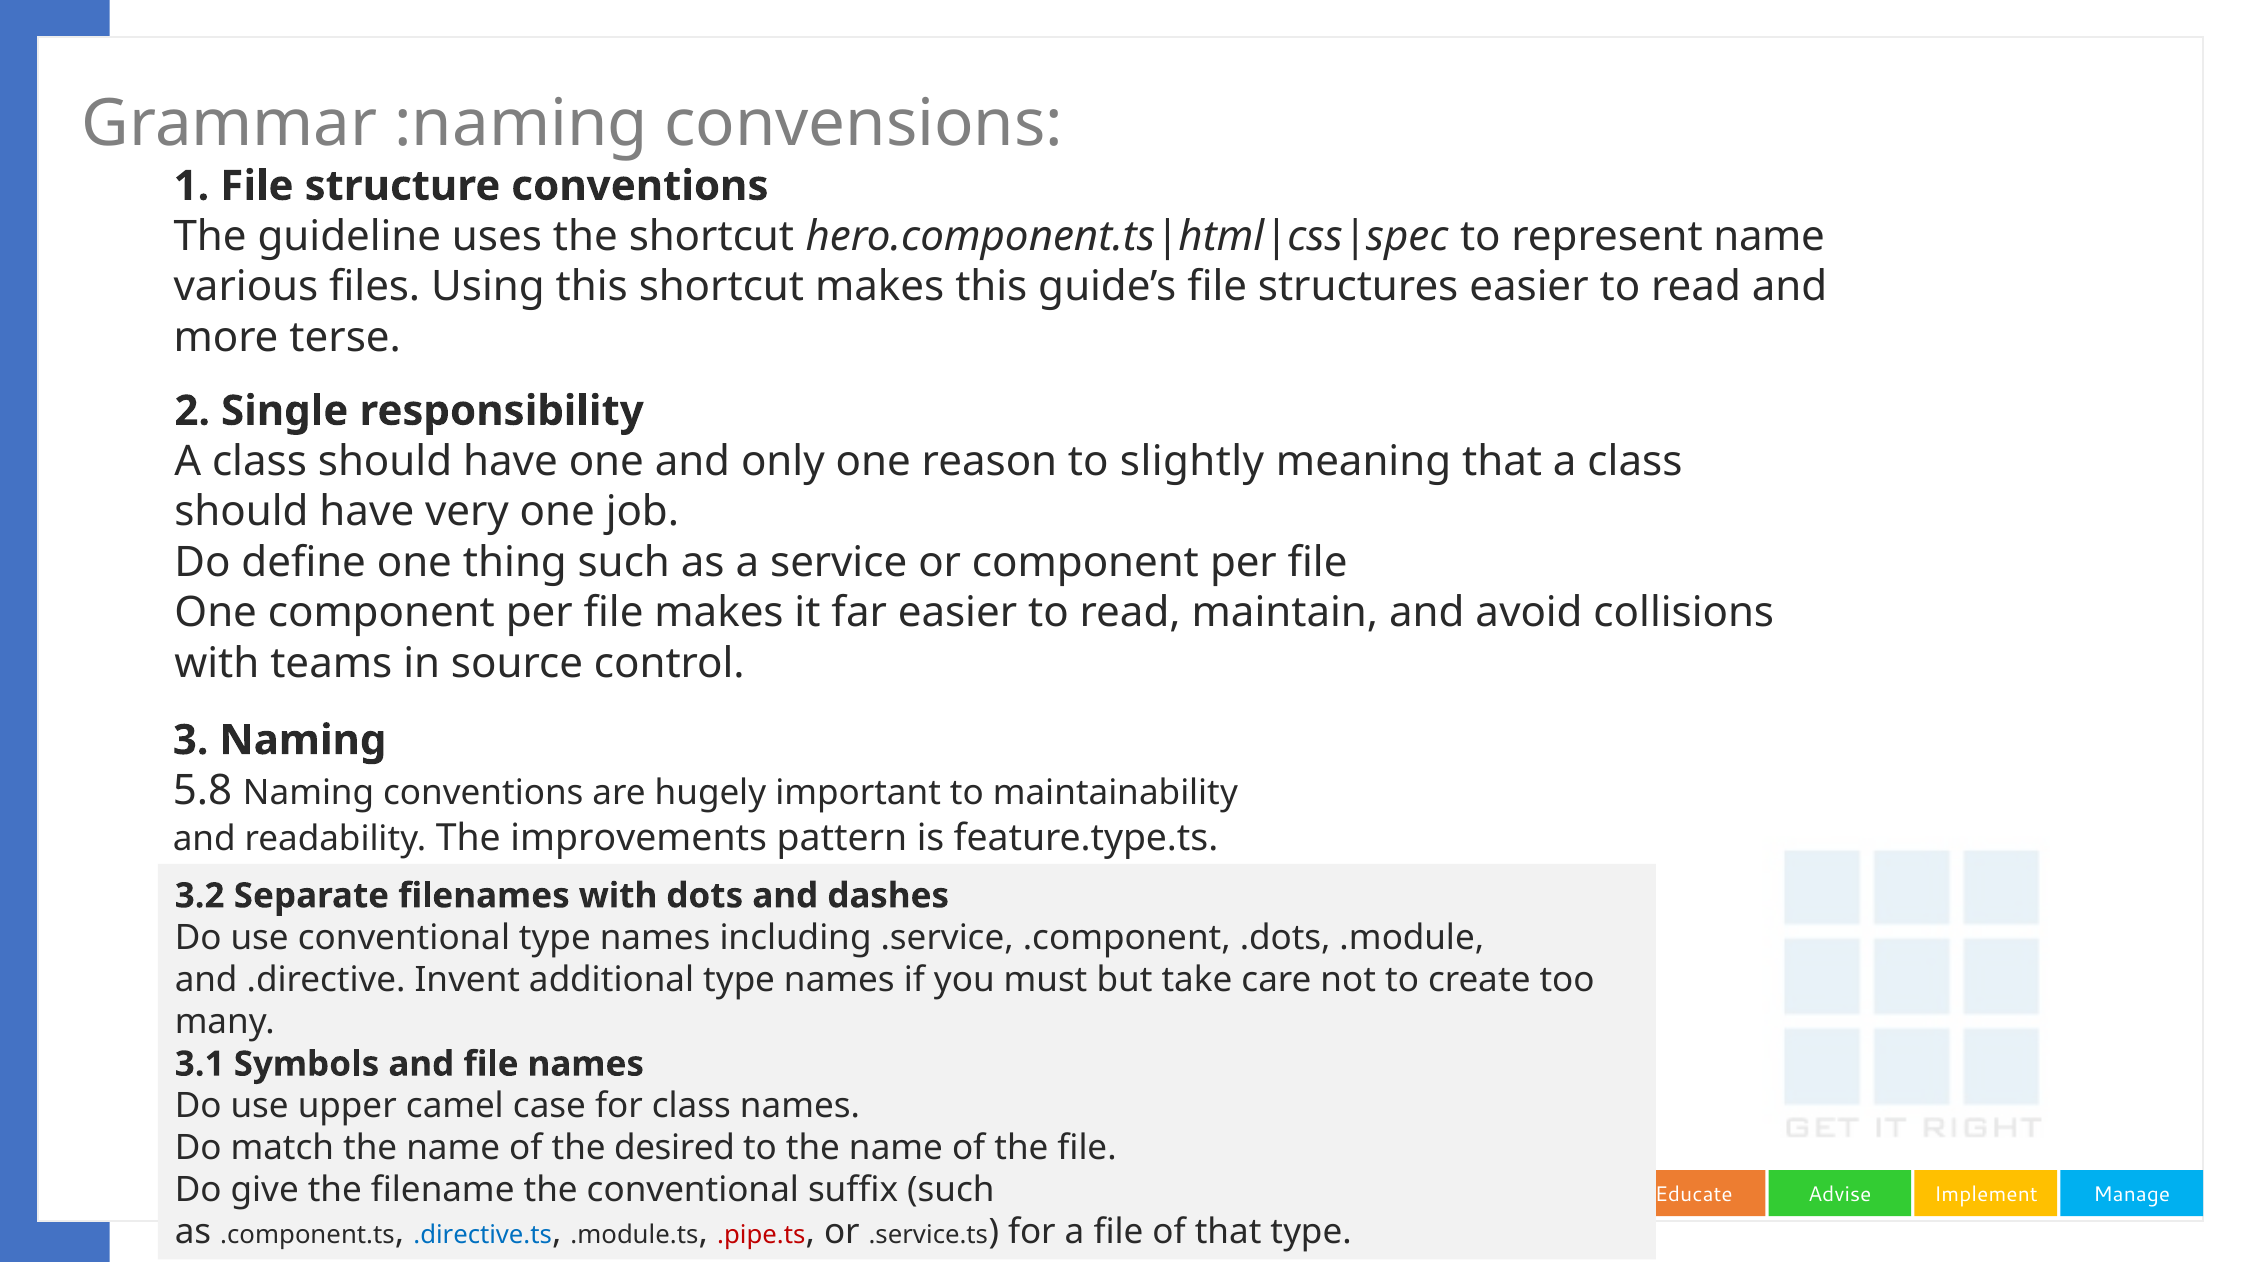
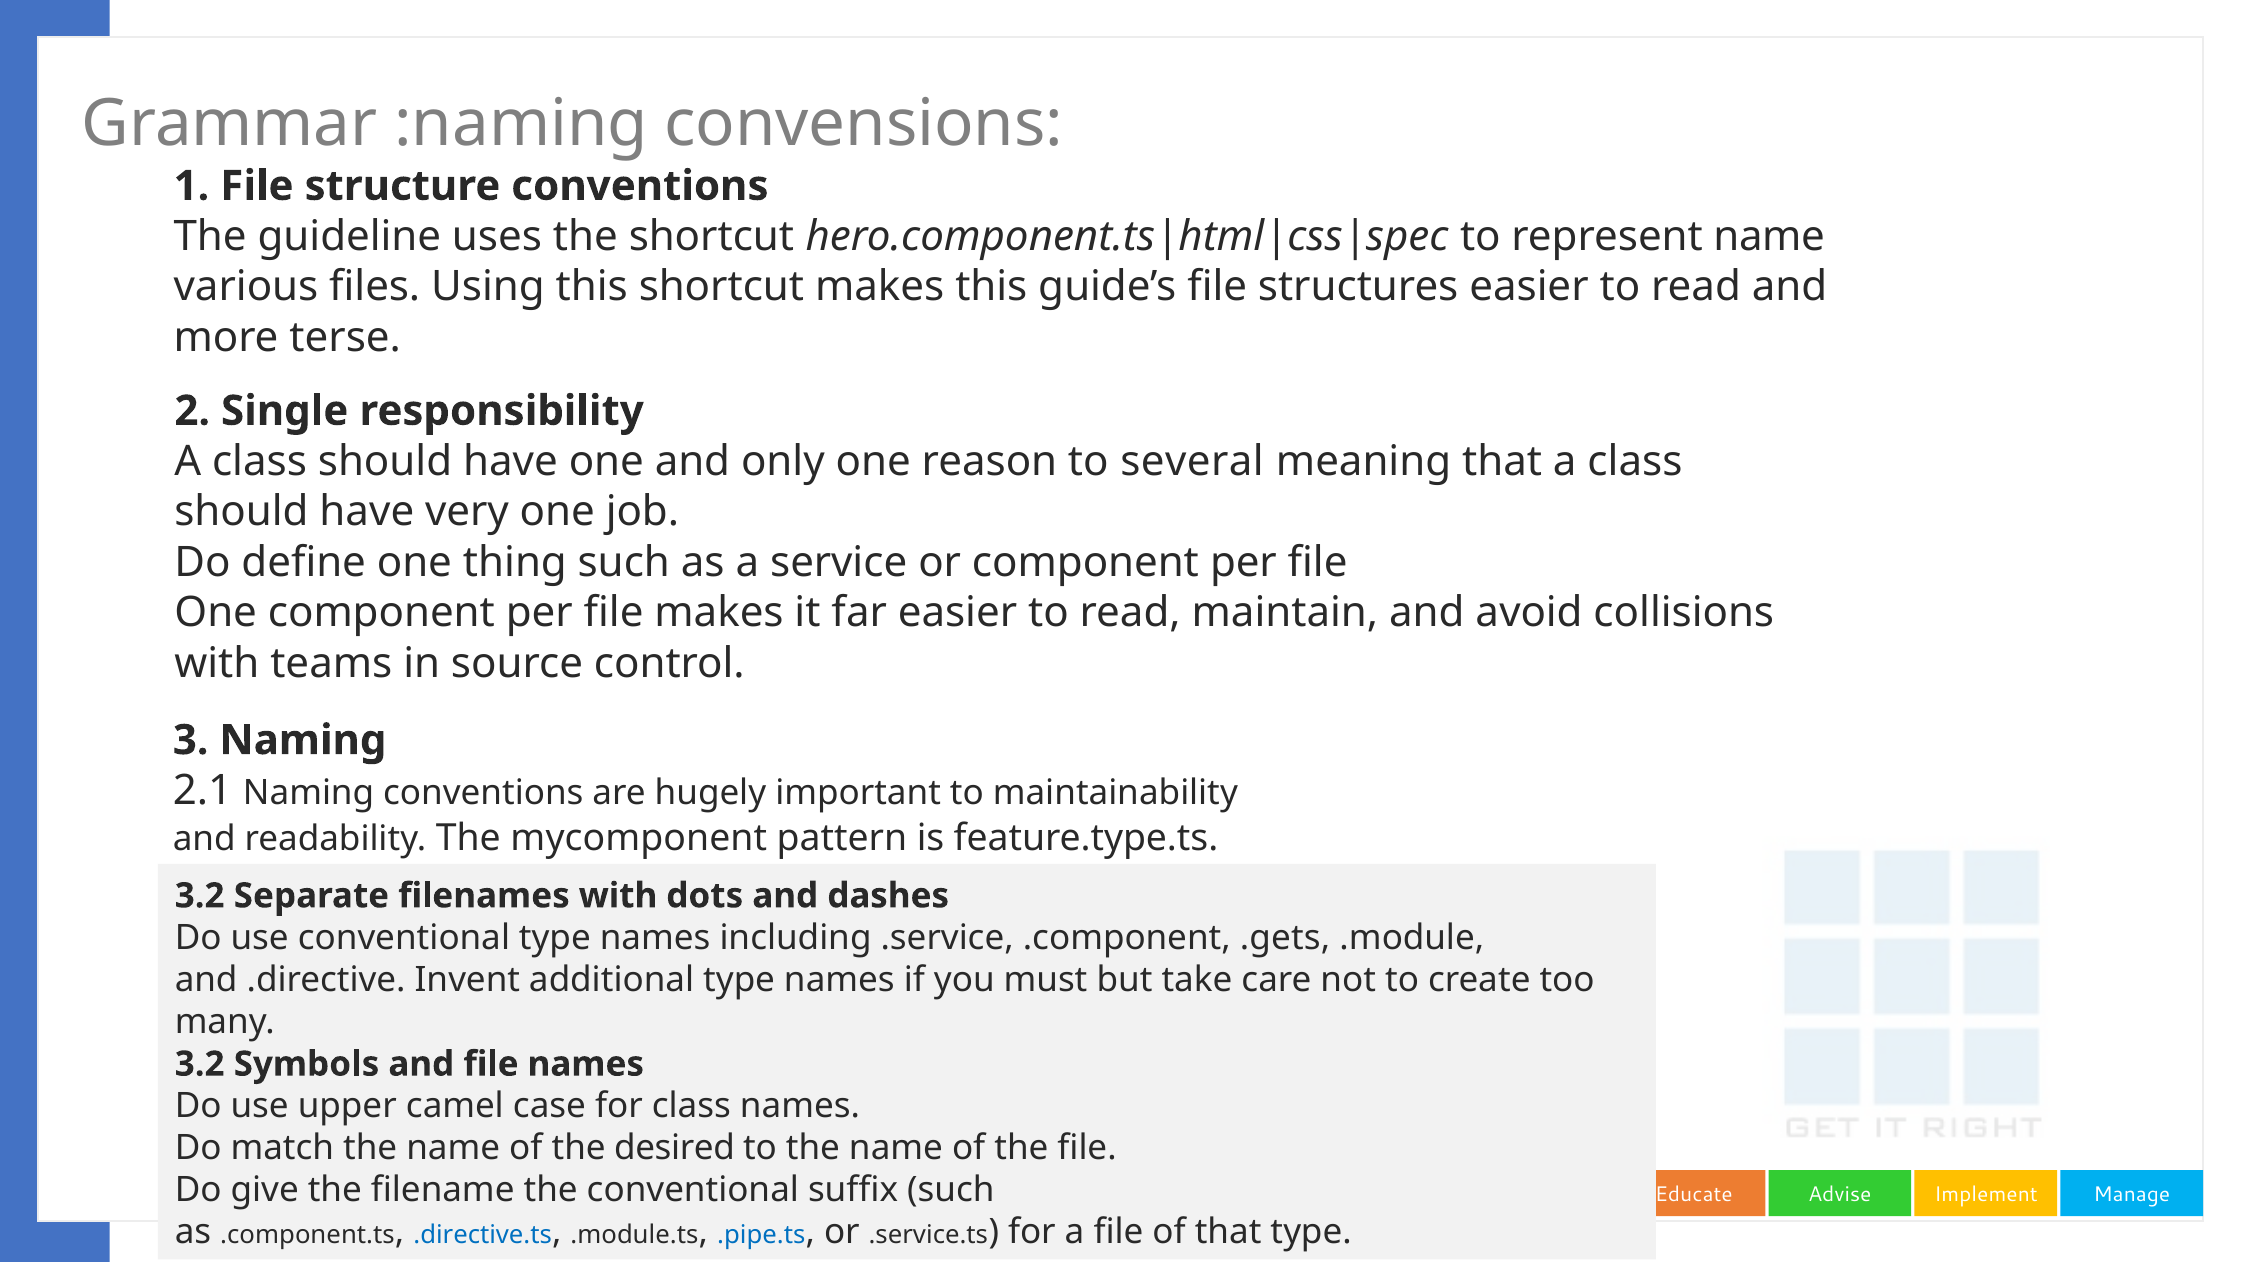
slightly: slightly -> several (1192, 462)
5.8: 5.8 -> 2.1 (203, 791)
improvements: improvements -> mycomponent (639, 838)
.dots: .dots -> .gets (1285, 938)
3.1: 3.1 -> 3.2 (200, 1064)
.pipe.ts colour: red -> blue (761, 1236)
